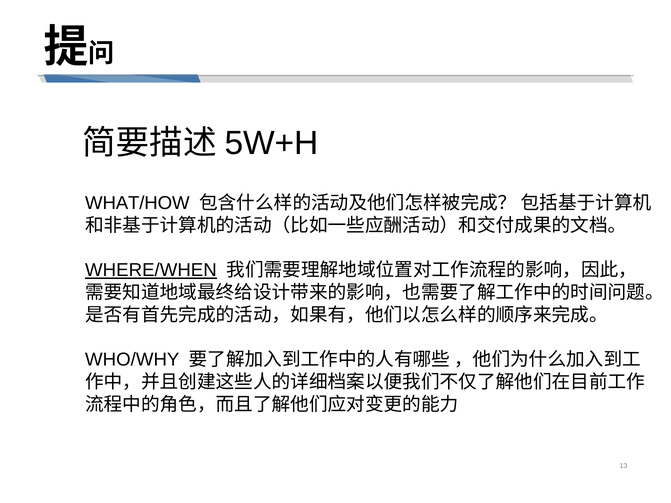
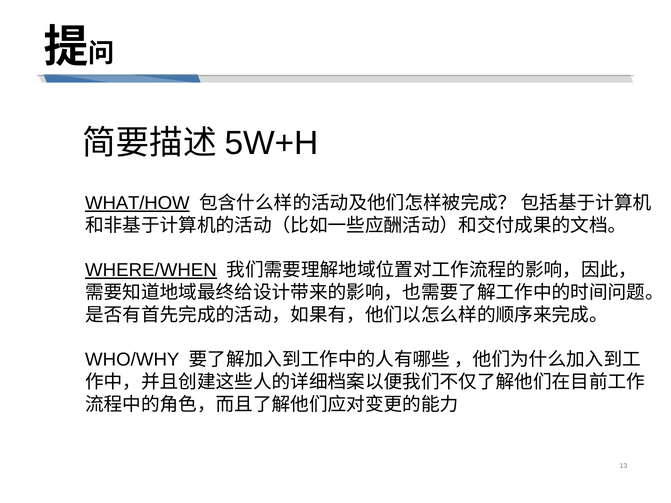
WHAT/HOW underline: none -> present (137, 203)
